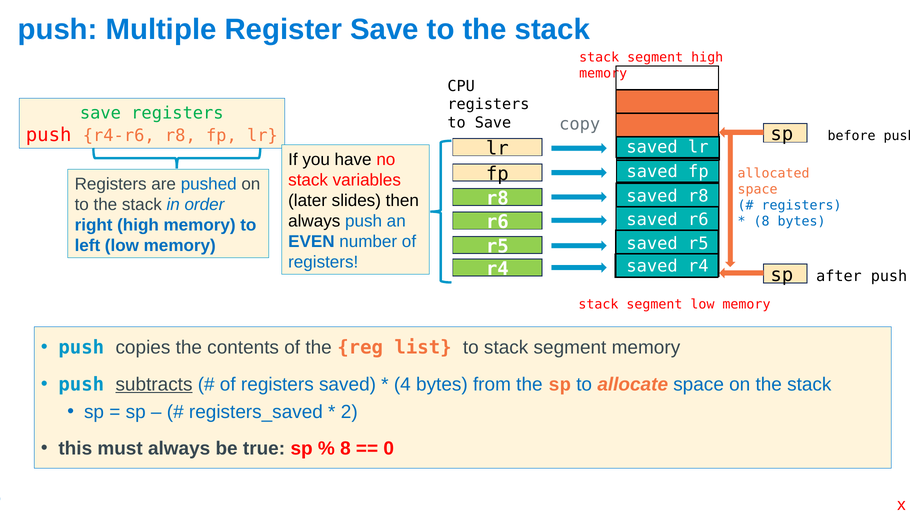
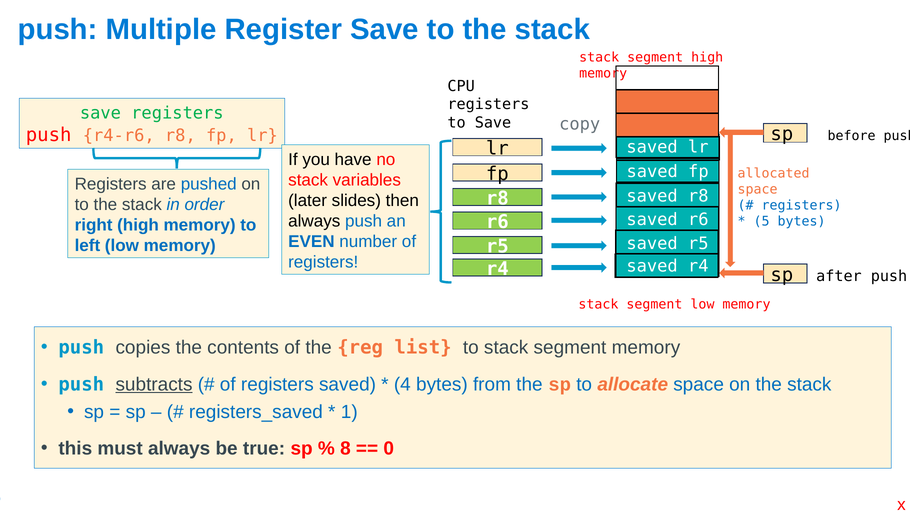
8: 8 -> 5 (762, 221)
2: 2 -> 1 (349, 412)
